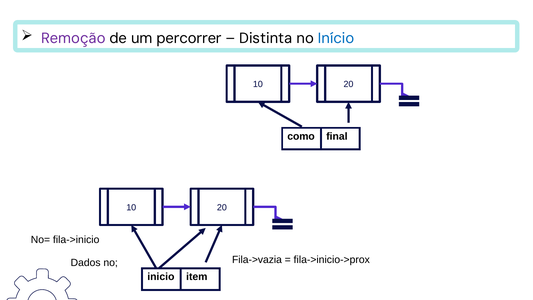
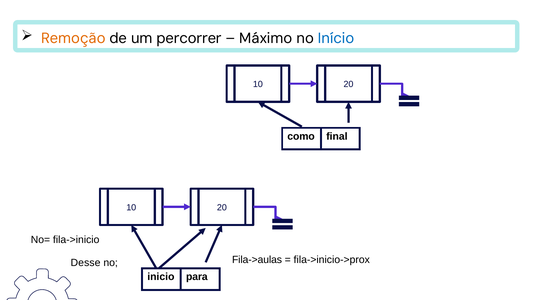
Remoção colour: purple -> orange (73, 38)
Distinta: Distinta -> Máximo (266, 38)
Fila->vazia: Fila->vazia -> Fila->aulas (257, 260)
Dados: Dados -> Desse (86, 263)
item: item -> para (197, 277)
